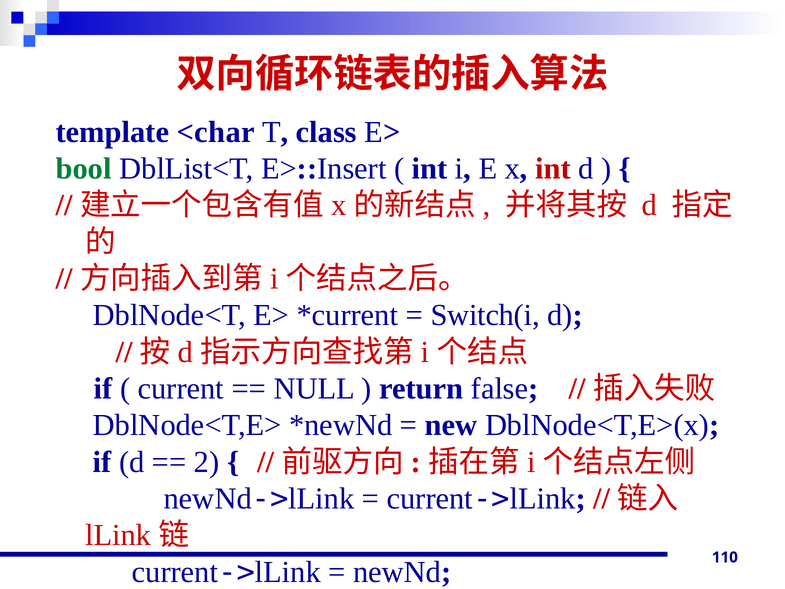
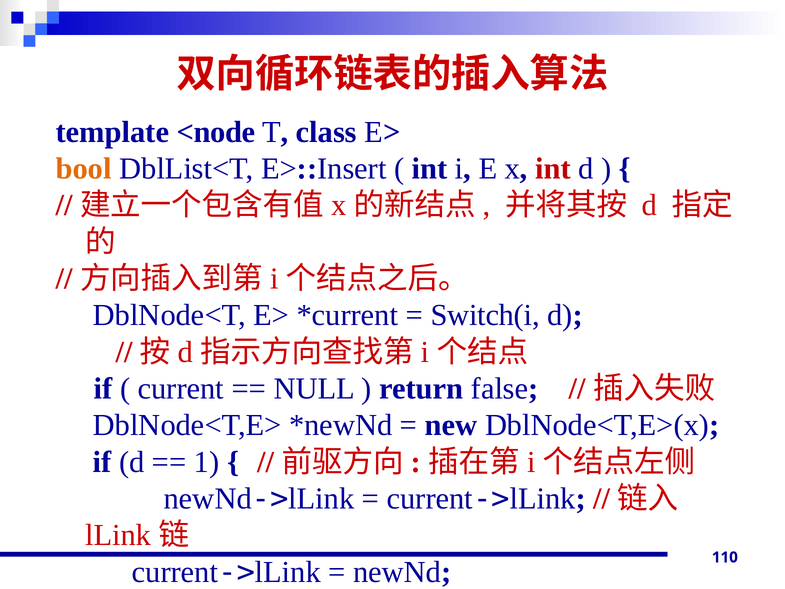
<char: <char -> <node (216, 132)
bool colour: green -> orange (84, 169)
2: 2 -> 1 (207, 462)
